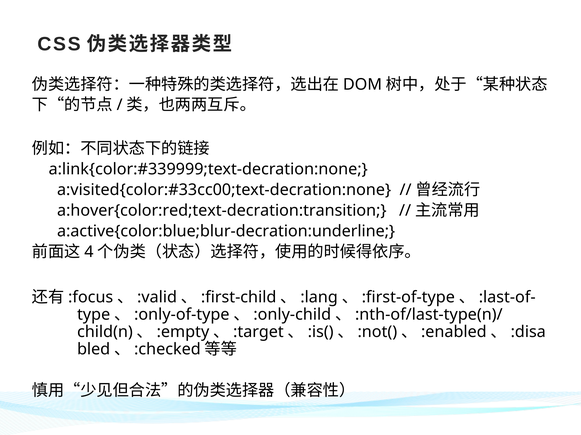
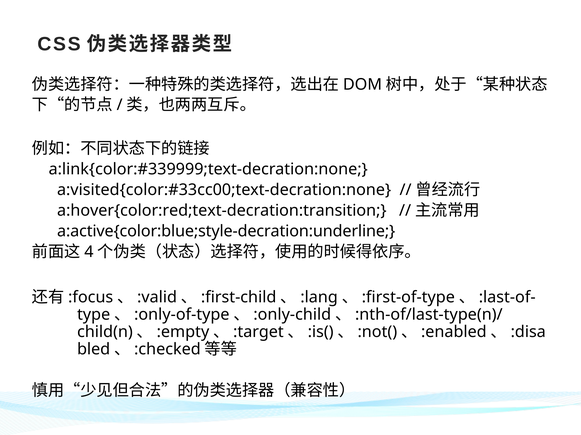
a:active{color:blue;blur-decration:underline: a:active{color:blue;blur-decration:underline -> a:active{color:blue;style-decration:underline (226, 232)
